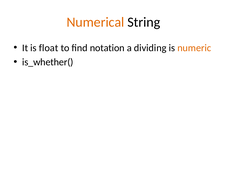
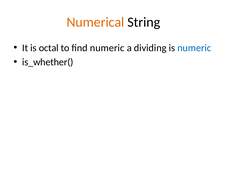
float: float -> octal (49, 48)
find notation: notation -> numeric (107, 48)
numeric colour: orange -> blue (194, 48)
